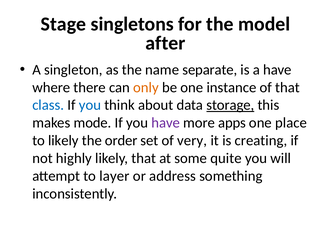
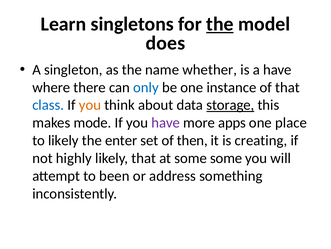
Stage: Stage -> Learn (63, 24)
the underline: none -> present (220, 24)
after: after -> does (165, 43)
separate: separate -> whether (210, 69)
only colour: orange -> blue (146, 87)
you colour: blue -> orange (90, 105)
order: order -> enter (121, 140)
very: very -> then (192, 140)
some quite: quite -> some (226, 158)
layer: layer -> been (114, 175)
